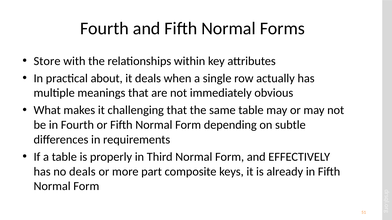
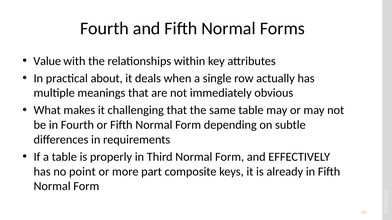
Store: Store -> Value (47, 61)
no deals: deals -> point (82, 172)
